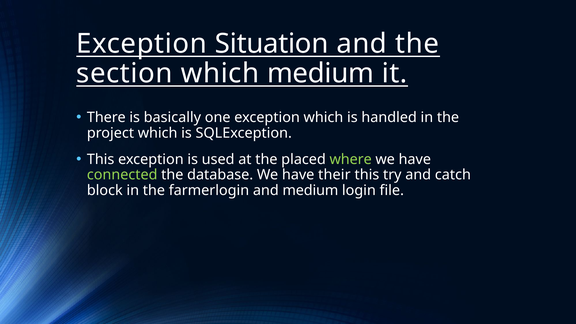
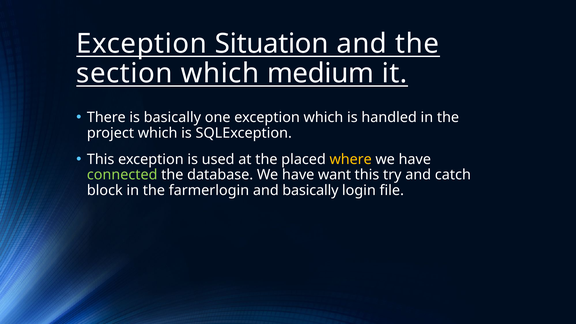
where colour: light green -> yellow (351, 159)
their: their -> want (335, 175)
and medium: medium -> basically (310, 190)
